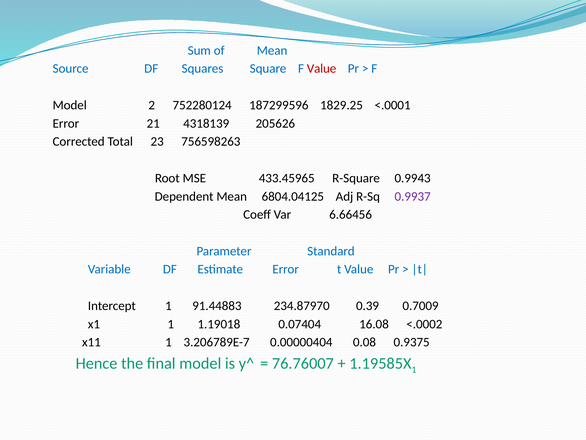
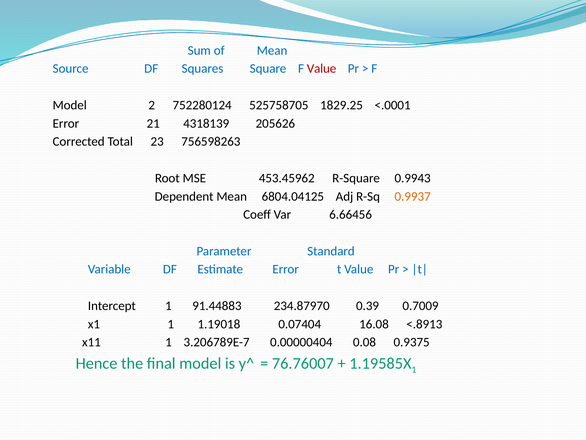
187299596: 187299596 -> 525758705 (279, 105)
433.45965: 433.45965 -> 453.45962 (287, 178)
0.9937 colour: purple -> orange (413, 196)
<.0002: <.0002 -> <.8913 (424, 324)
